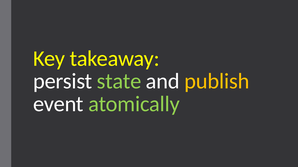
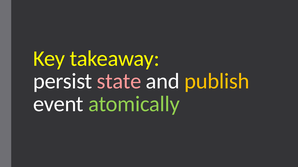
state colour: light green -> pink (119, 81)
